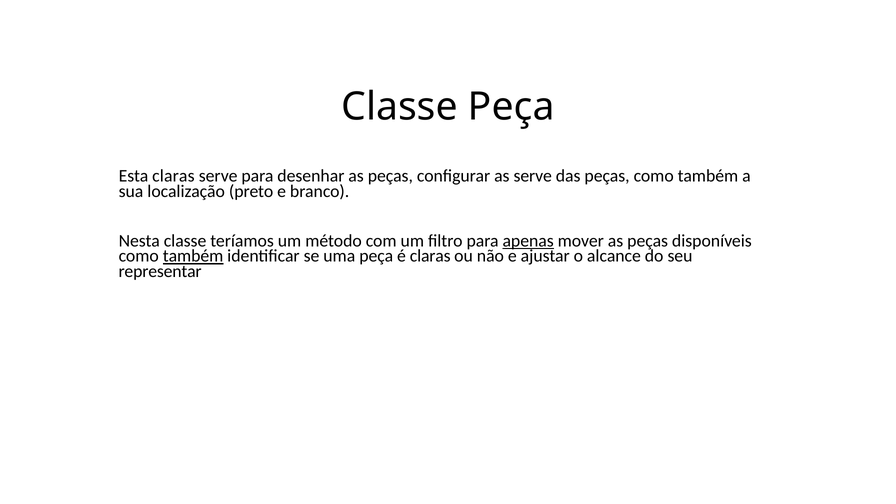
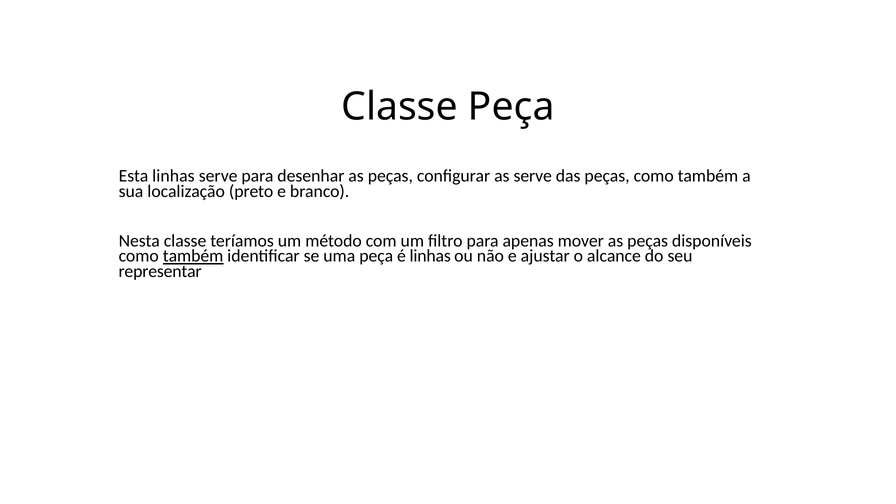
Esta claras: claras -> linhas (173, 176)
apenas underline: present -> none (528, 241)
é claras: claras -> linhas (430, 256)
